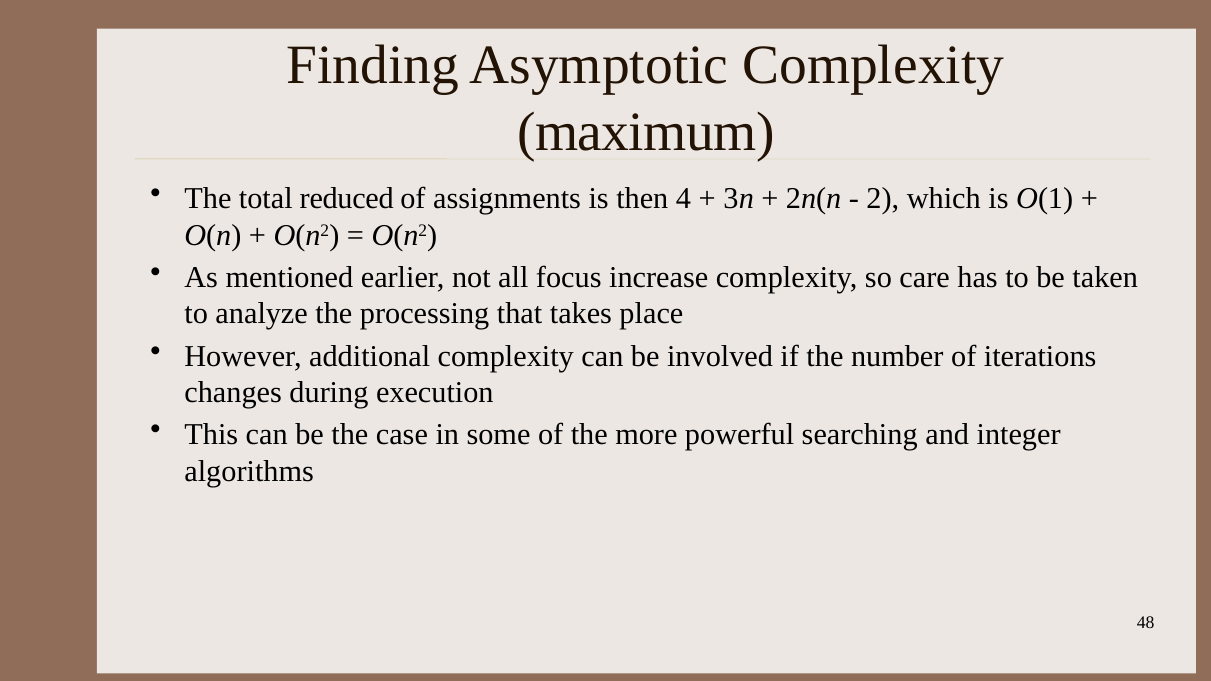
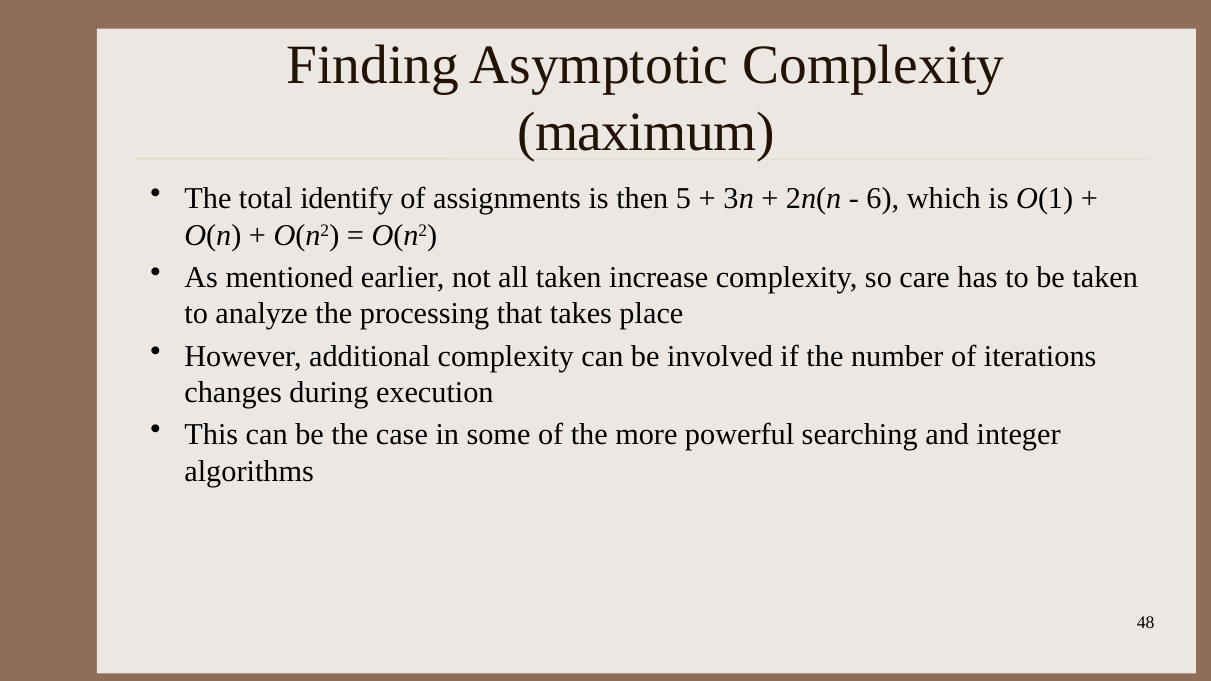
reduced: reduced -> identify (347, 199)
4: 4 -> 5 (684, 199)
2: 2 -> 6 (883, 199)
all focus: focus -> taken (569, 278)
